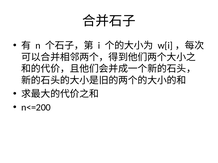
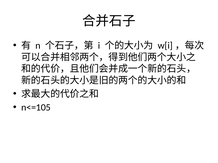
n<=200: n<=200 -> n<=105 (36, 108)
